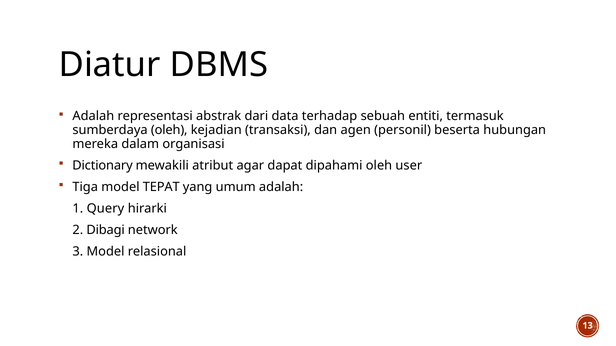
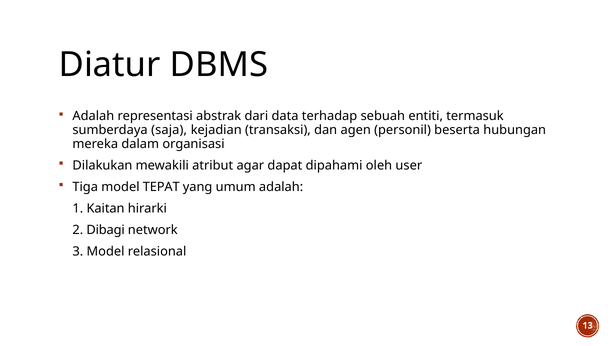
sumberdaya oleh: oleh -> saja (169, 130)
Dictionary: Dictionary -> Dilakukan (102, 166)
Query: Query -> Kaitan (106, 209)
